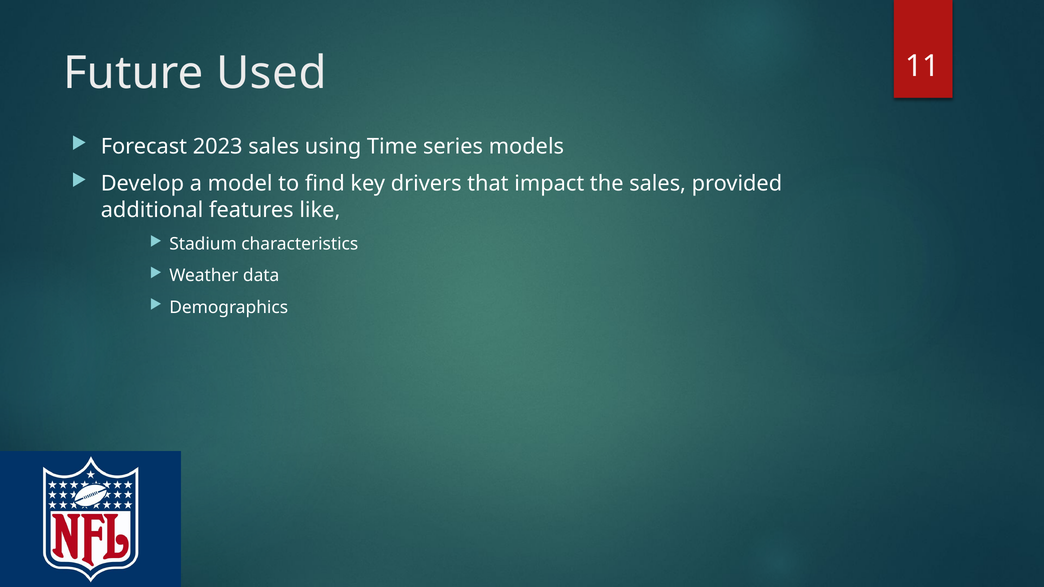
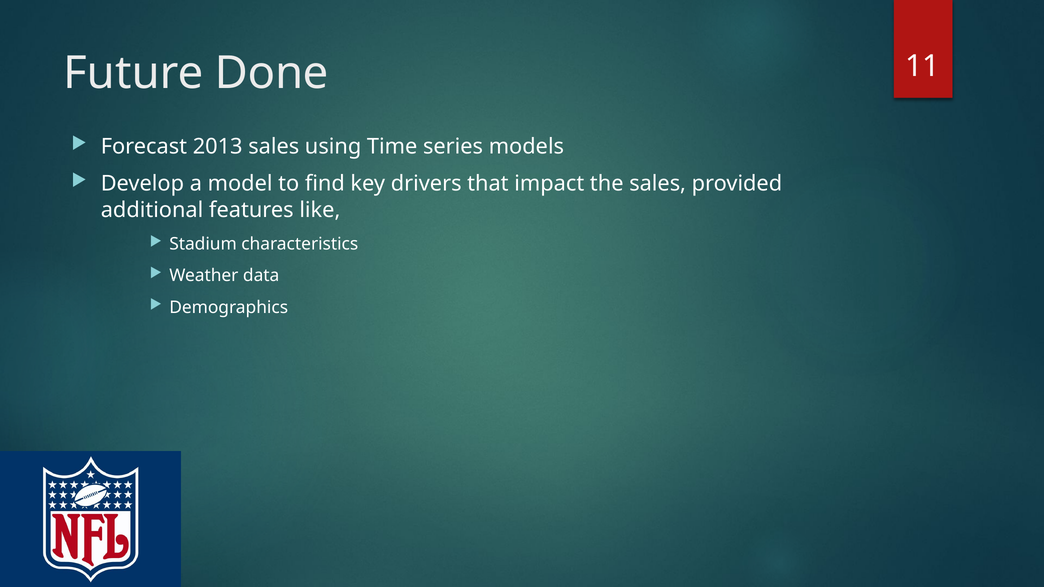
Used: Used -> Done (272, 73)
2023: 2023 -> 2013 (218, 147)
